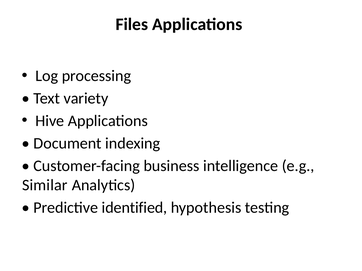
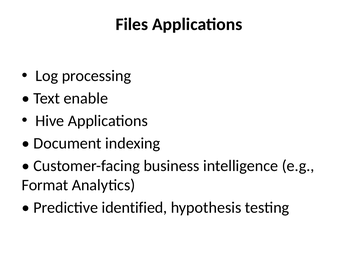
variety: variety -> enable (86, 98)
Similar: Similar -> Format (45, 185)
